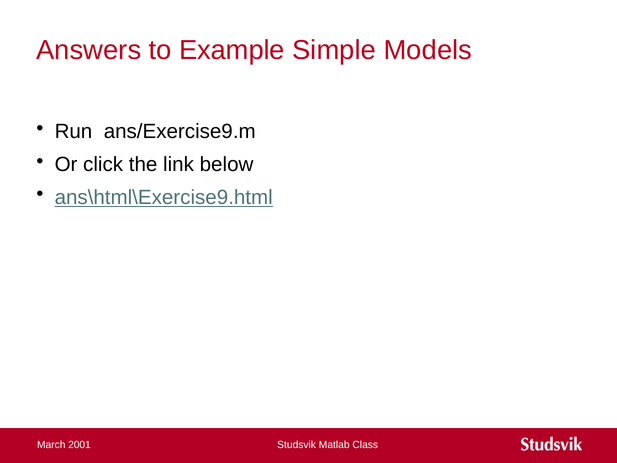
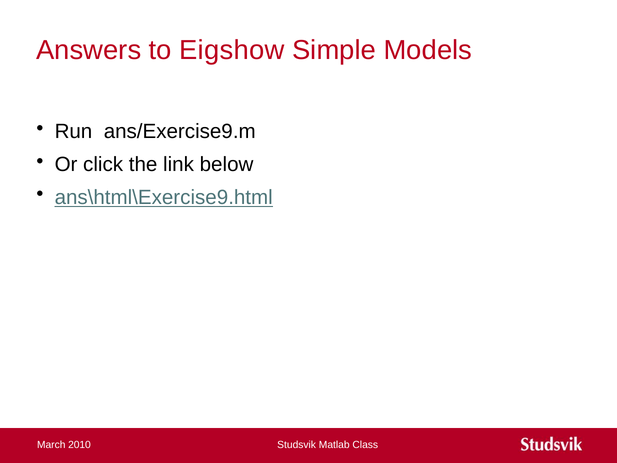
Example: Example -> Eigshow (232, 50)
2001: 2001 -> 2010 (79, 445)
